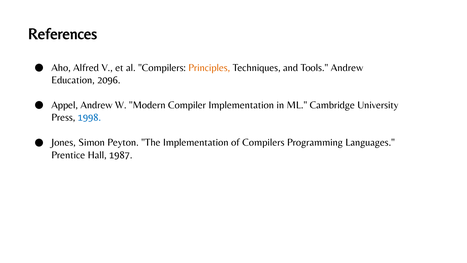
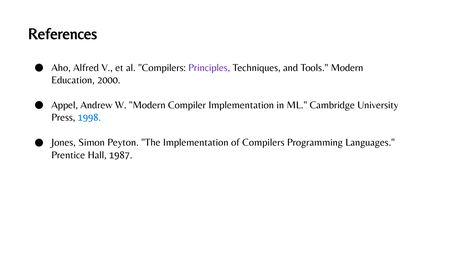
Principles colour: orange -> purple (209, 68)
Tools Andrew: Andrew -> Modern (347, 68)
2096: 2096 -> 2000 (109, 80)
